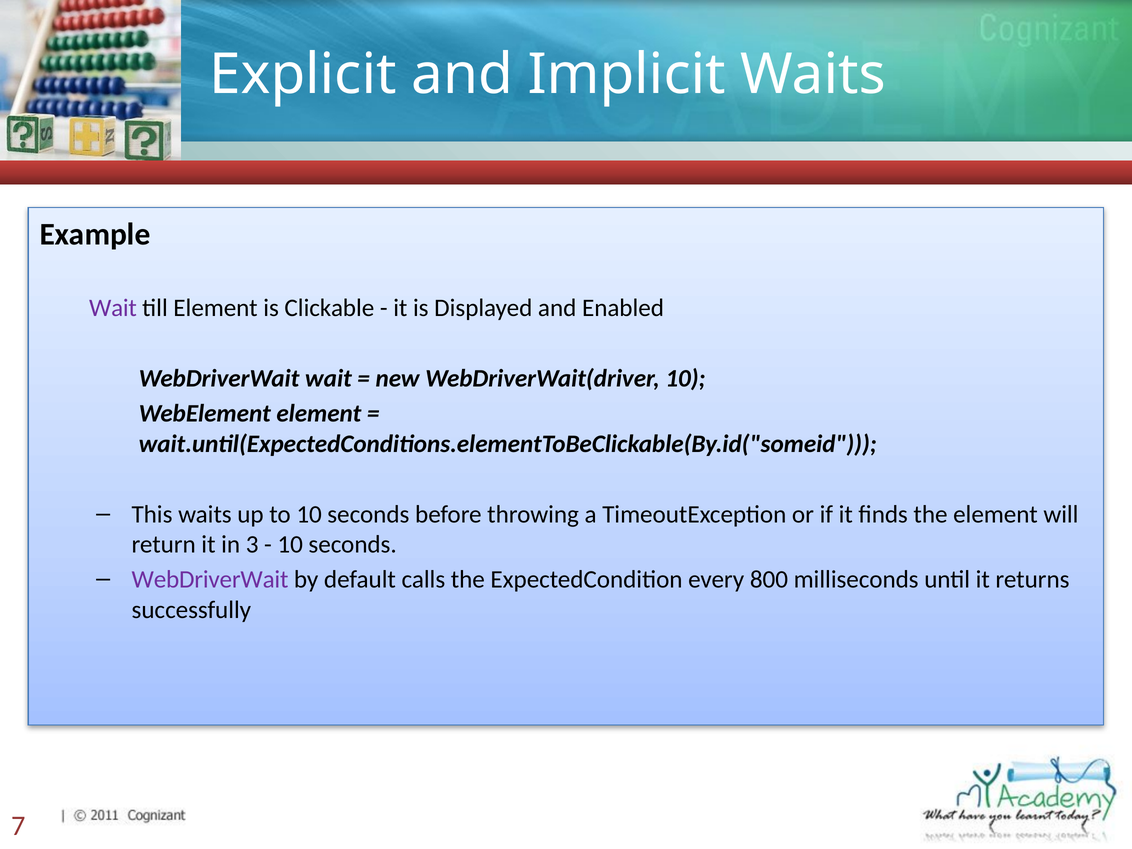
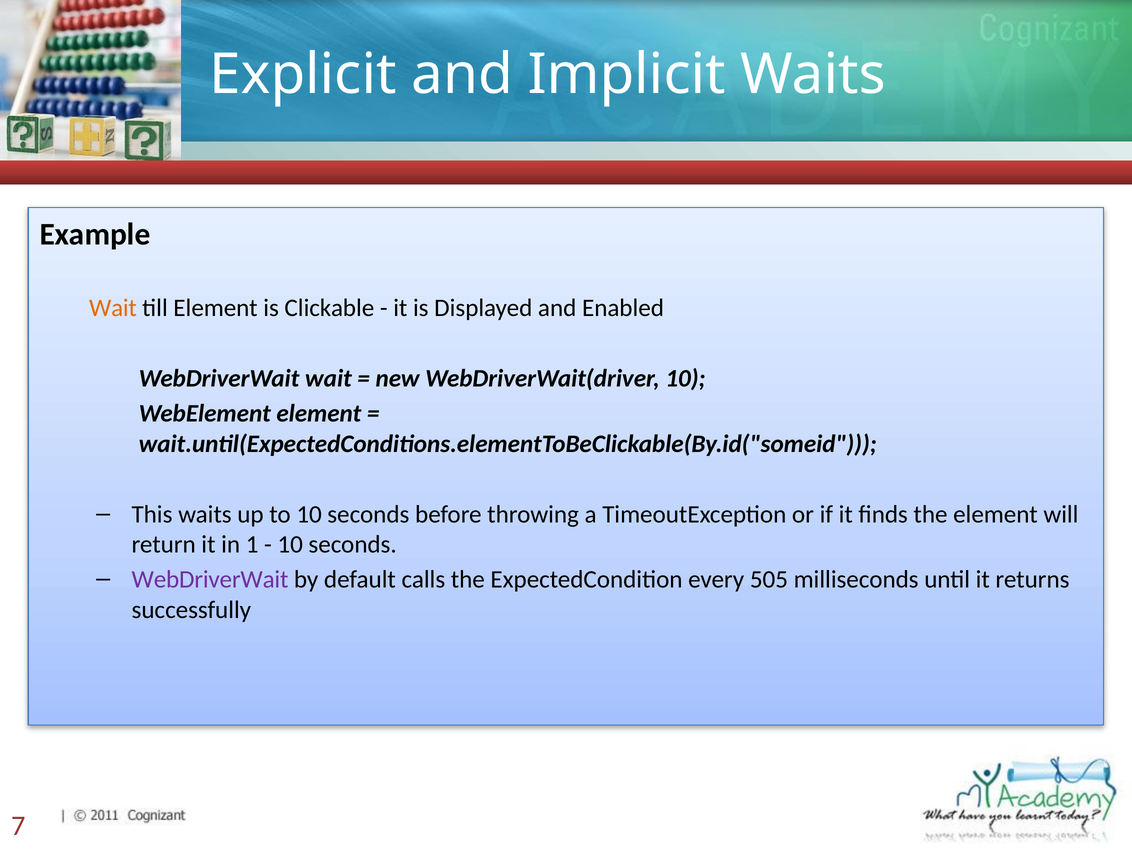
Wait colour: purple -> orange (113, 308)
3: 3 -> 1 (252, 544)
800: 800 -> 505 (769, 580)
